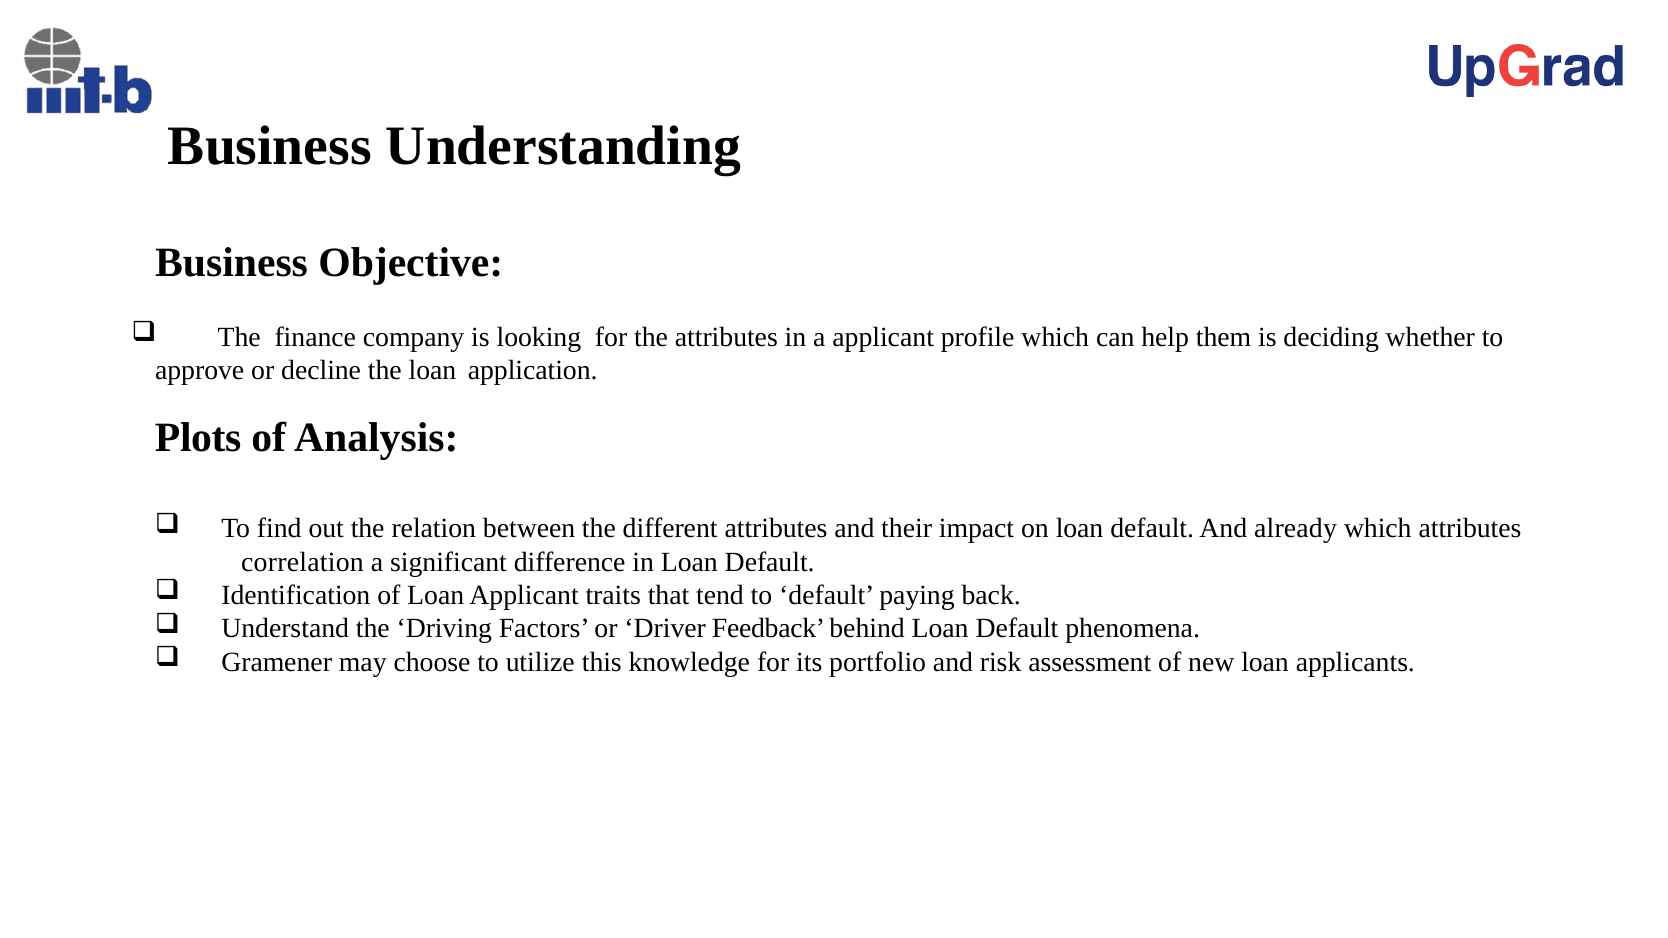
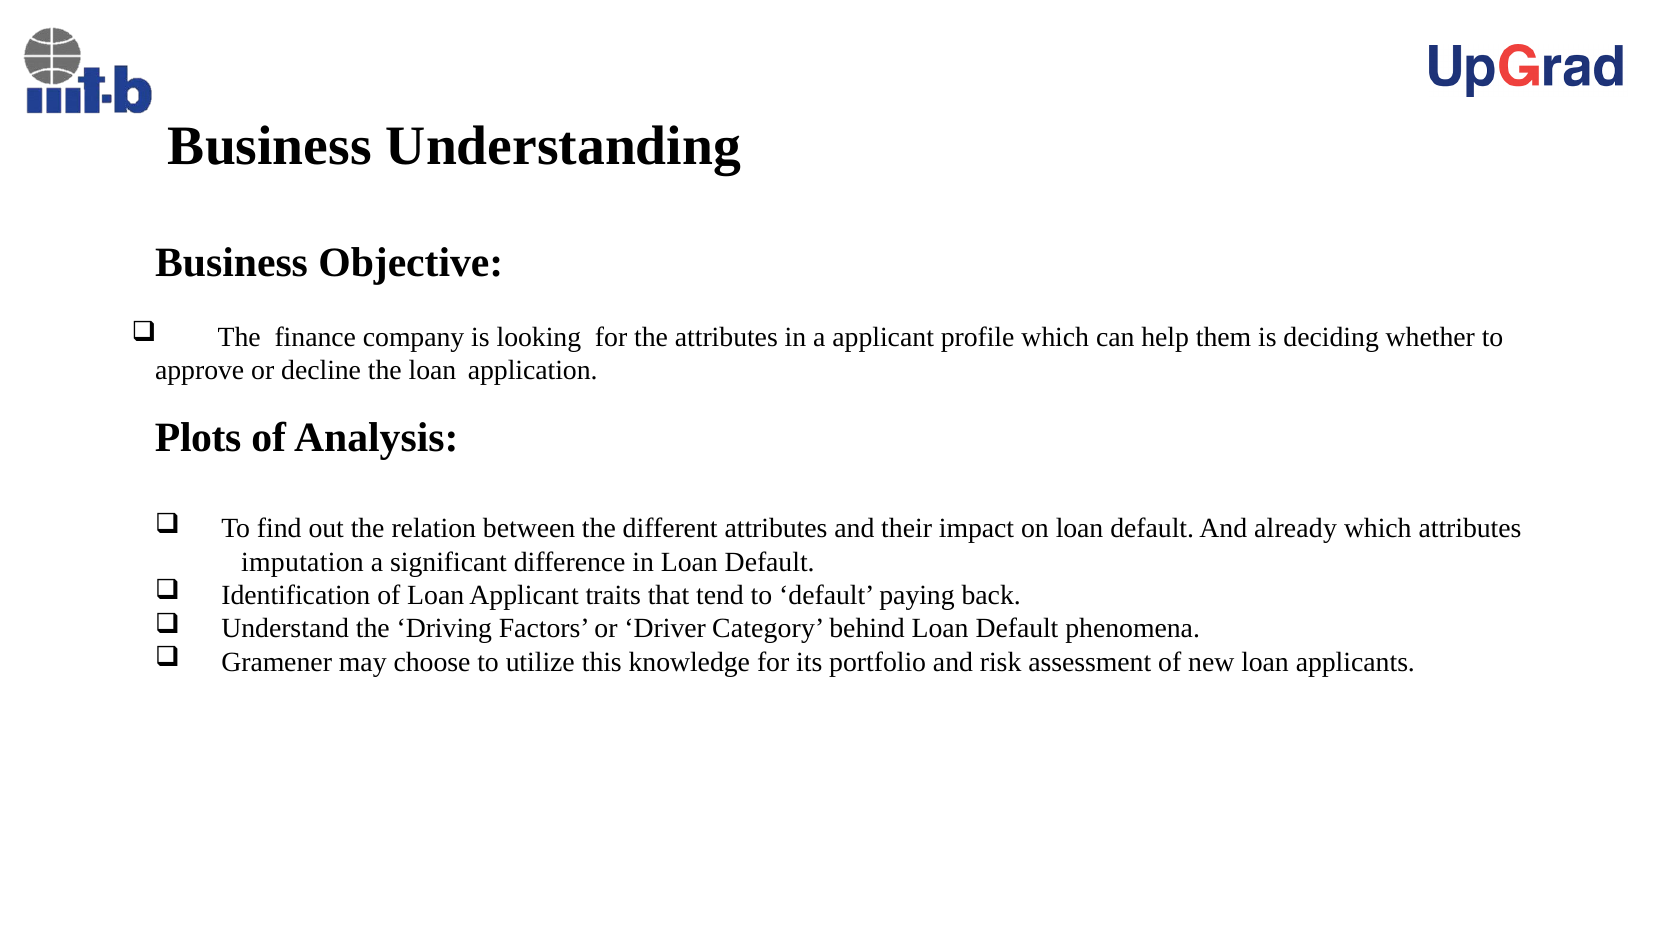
correlation: correlation -> imputation (302, 562)
Feedback: Feedback -> Category (768, 629)
